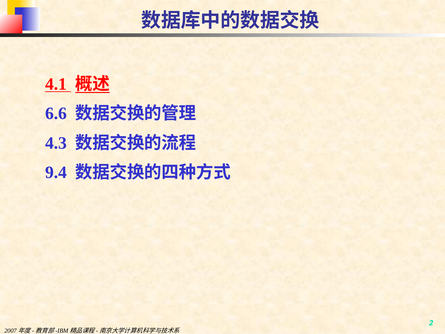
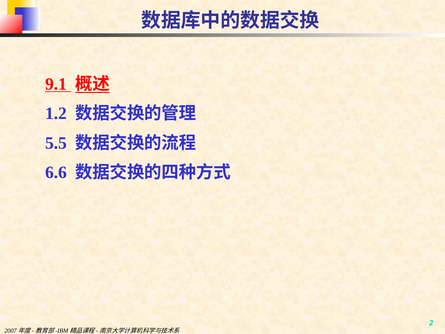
4.1: 4.1 -> 9.1 (56, 84)
6.6: 6.6 -> 1.2 (56, 113)
4.3: 4.3 -> 5.5 (56, 143)
9.4: 9.4 -> 6.6 (56, 172)
